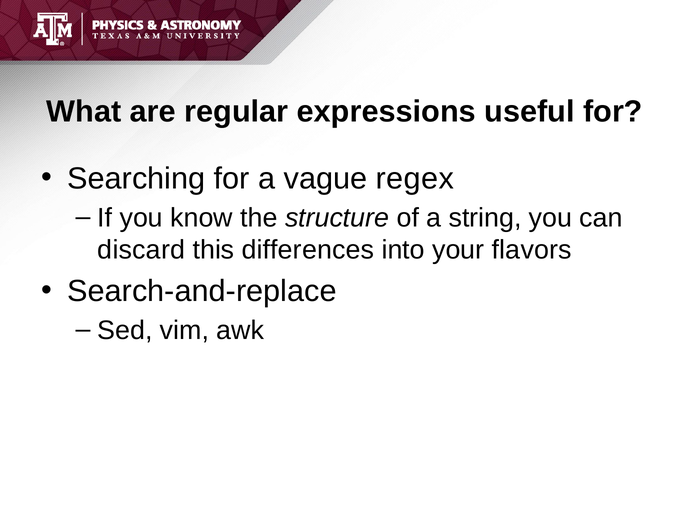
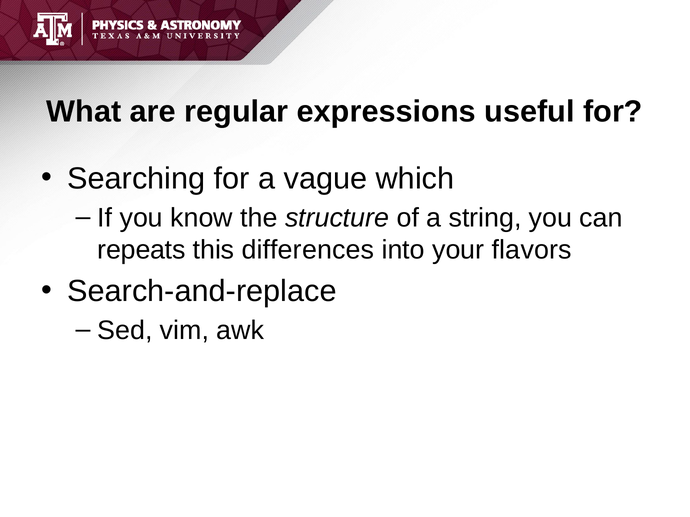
regex: regex -> which (415, 179)
discard: discard -> repeats (141, 250)
